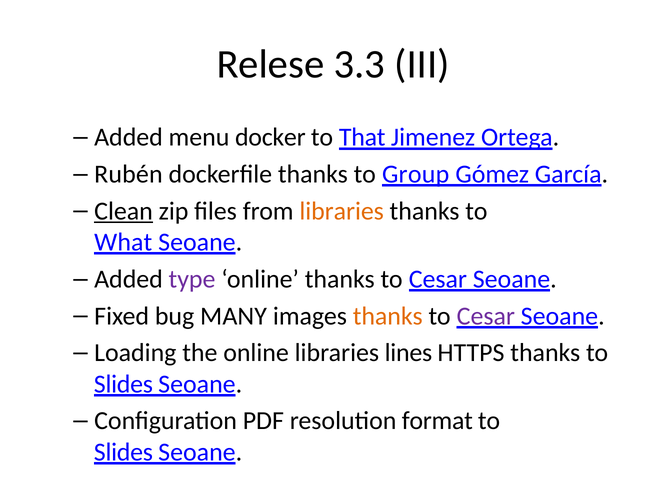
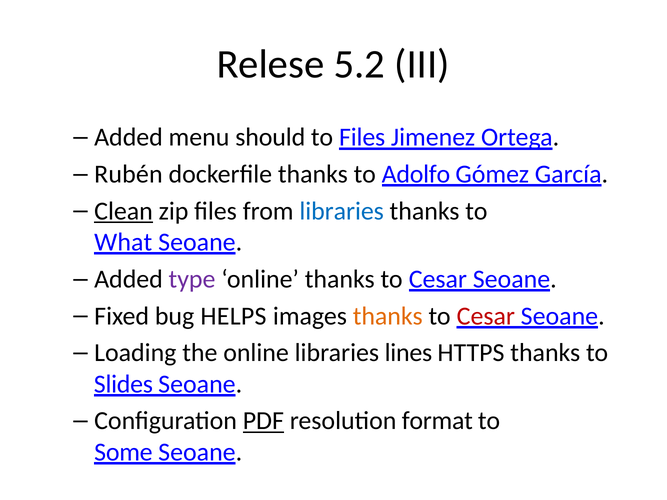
3.3: 3.3 -> 5.2 (359, 65)
docker: docker -> should (270, 137)
to That: That -> Files (362, 137)
Group: Group -> Adolfo (416, 174)
libraries colour: orange -> blue (342, 211)
MANY: MANY -> HELPS (233, 316)
Cesar colour: purple -> red (486, 316)
PDF underline: none -> present (263, 421)
Slides: Slides -> Some (123, 452)
